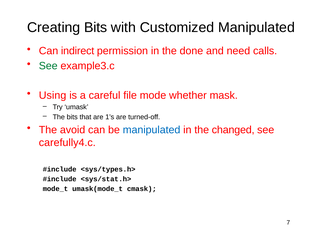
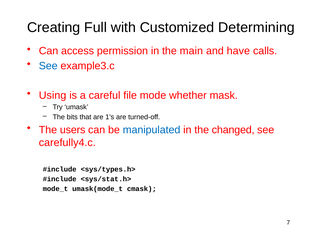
Creating Bits: Bits -> Full (96, 27)
Customized Manipulated: Manipulated -> Determining (256, 27)
indirect: indirect -> access (78, 51)
done: done -> main (191, 51)
need: need -> have (238, 51)
See colour: green -> blue (48, 66)
avoid: avoid -> users (73, 130)
